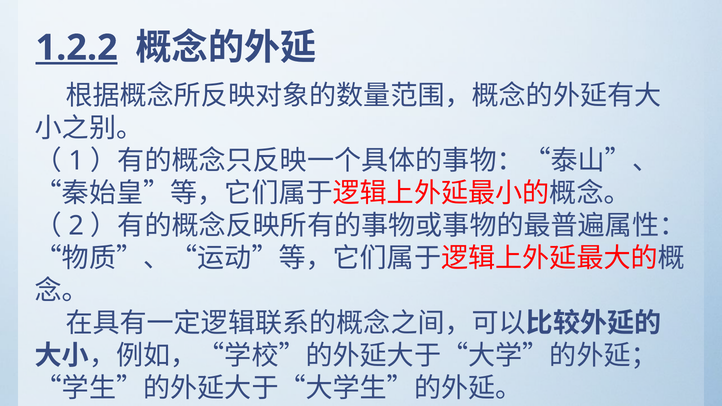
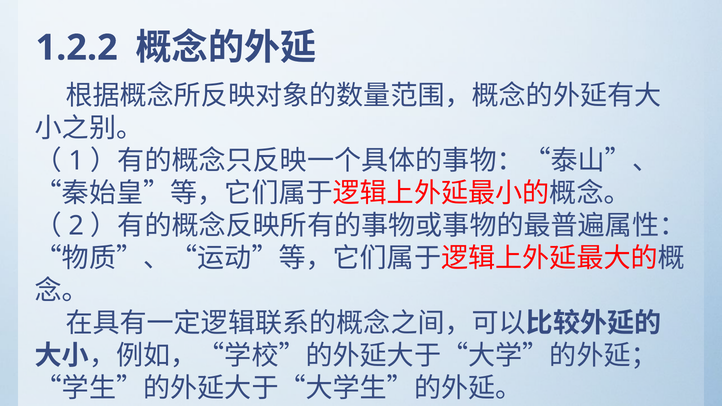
1.2.2 underline: present -> none (77, 48)
